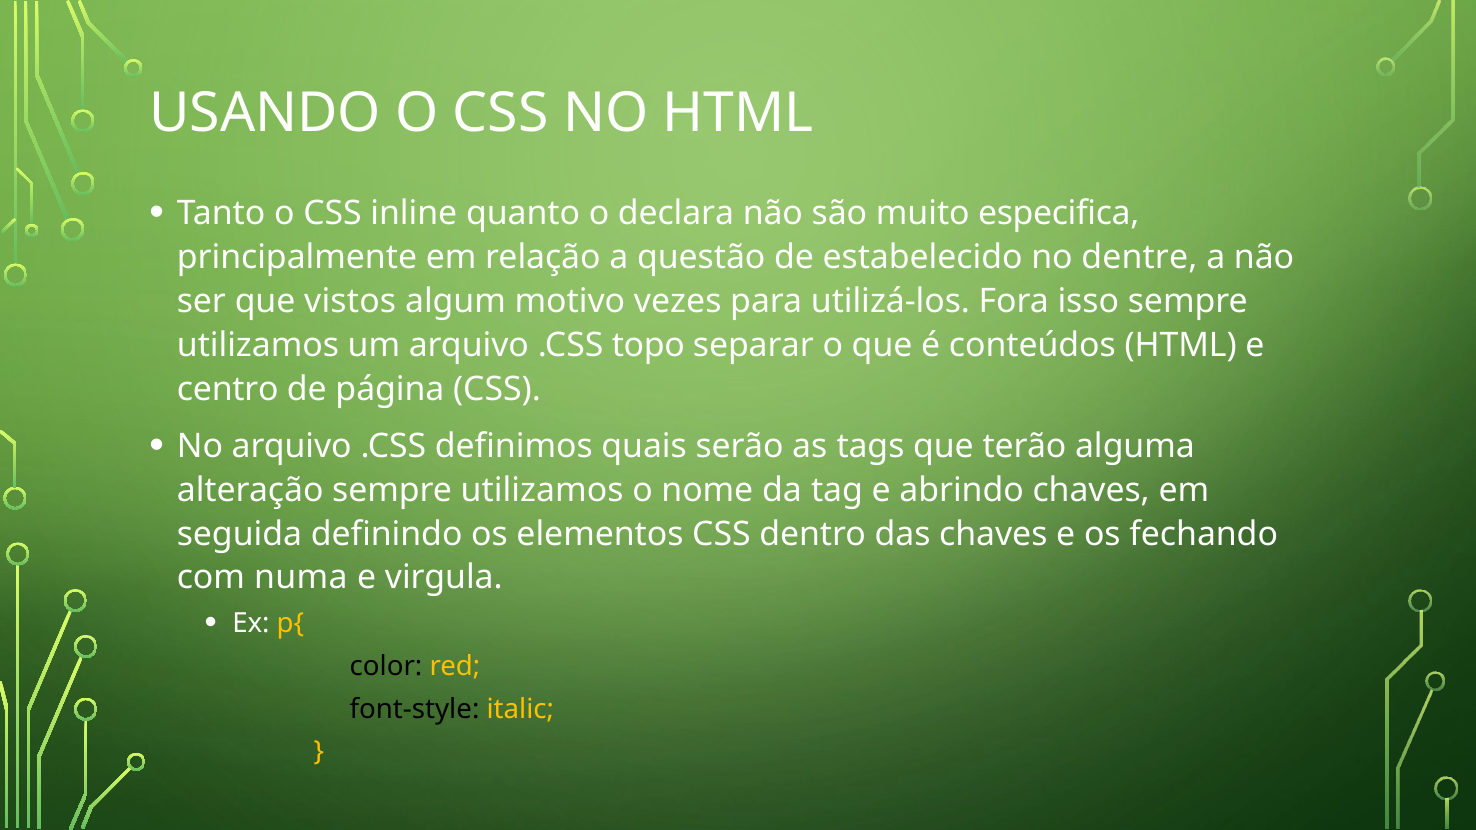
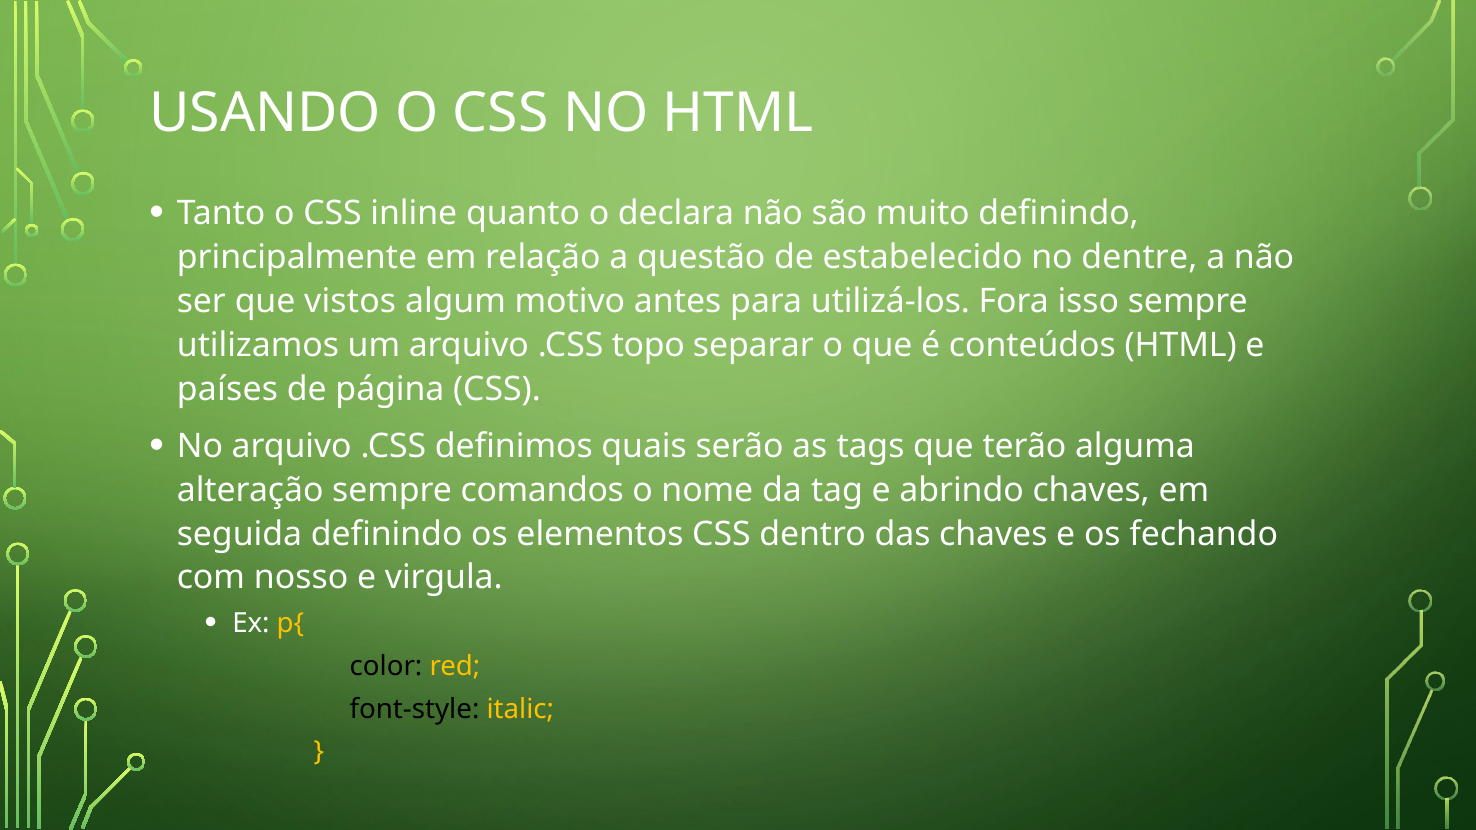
muito especifica: especifica -> definindo (1059, 214)
vezes: vezes -> antes (678, 301)
centro: centro -> países (228, 389)
alteração sempre utilizamos: utilizamos -> comandos (542, 490)
numa: numa -> nosso (301, 578)
